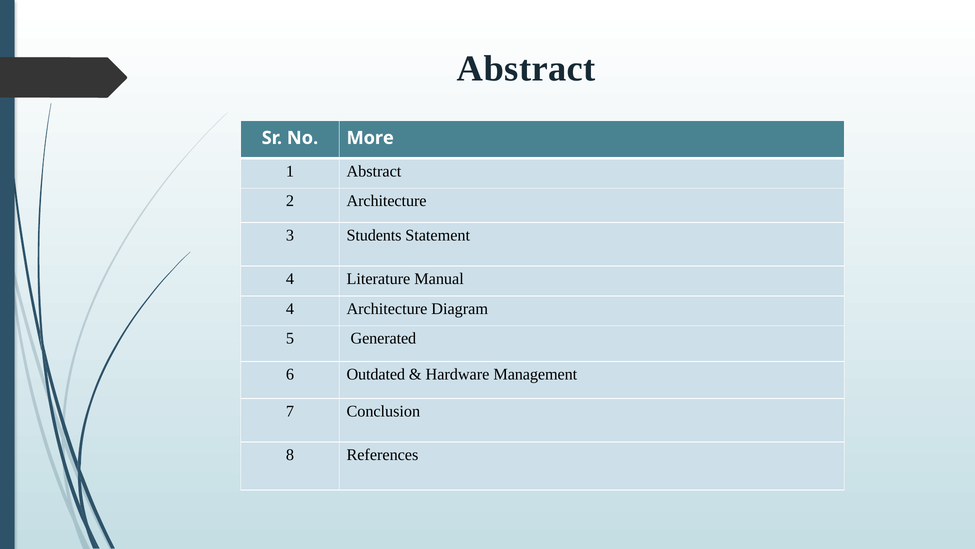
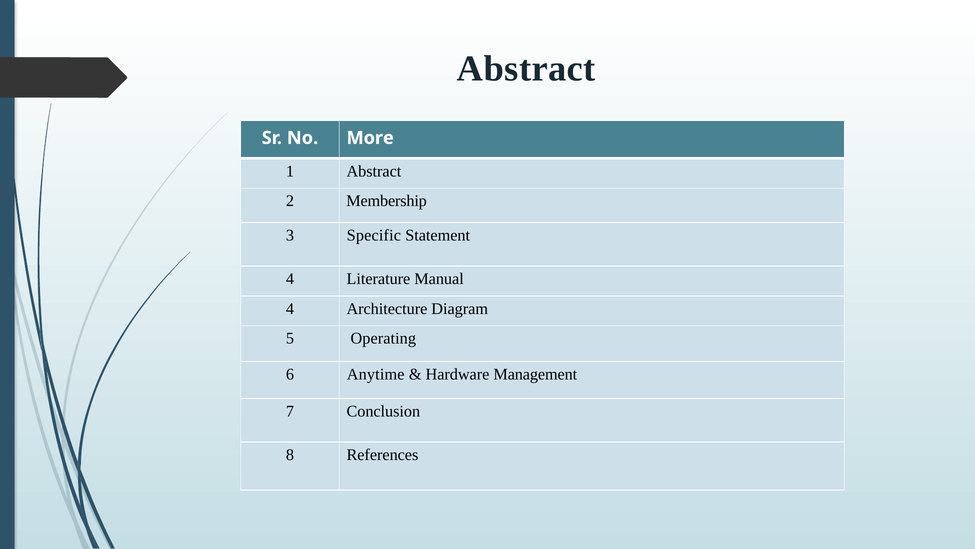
2 Architecture: Architecture -> Membership (387, 201)
Students: Students -> Specific (374, 235)
Generated: Generated -> Operating (383, 338)
Outdated: Outdated -> Anytime (376, 374)
